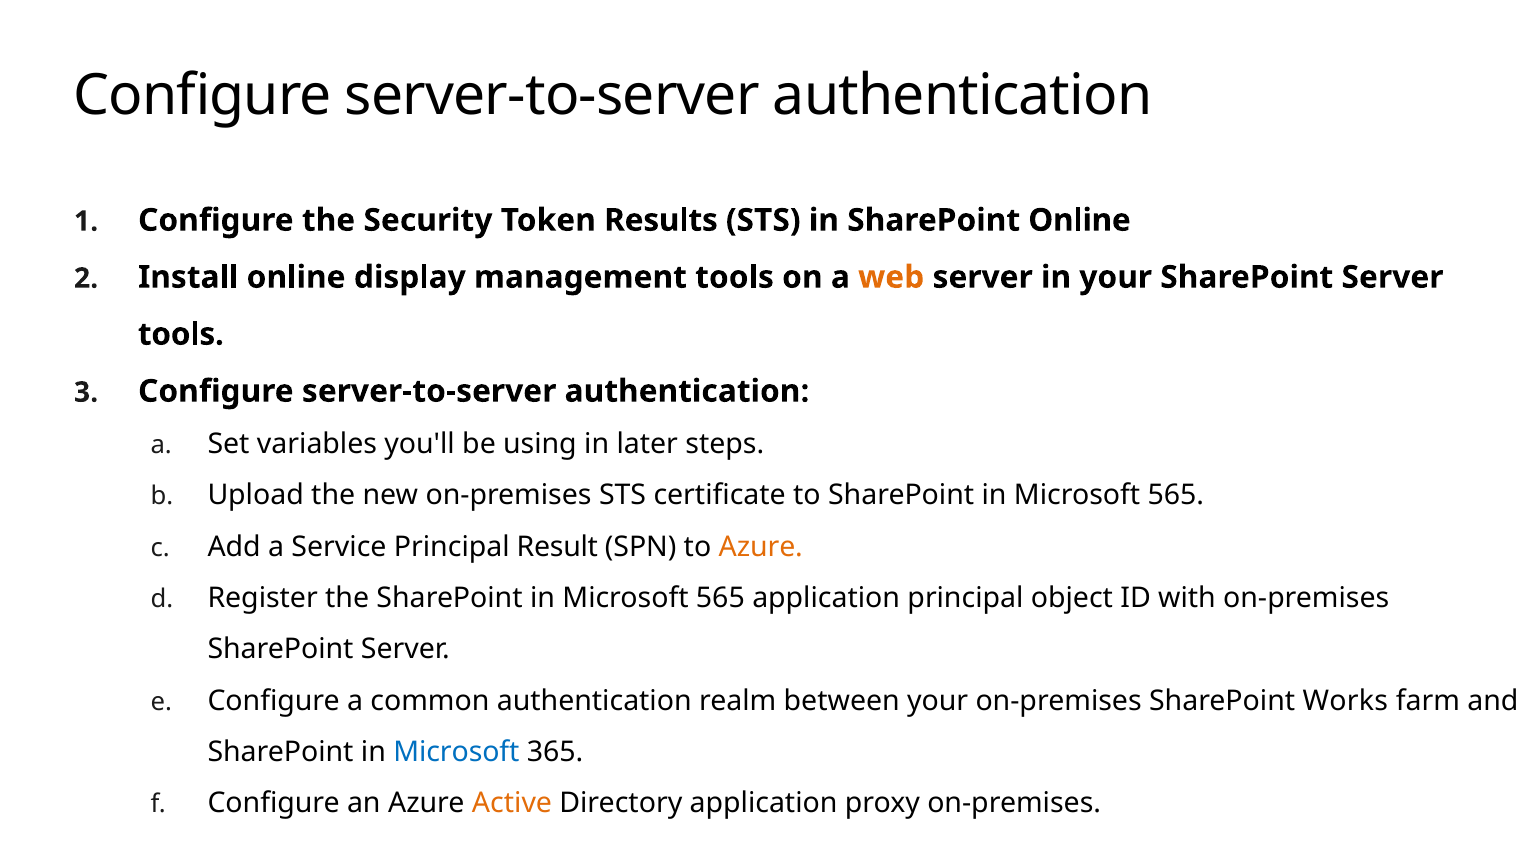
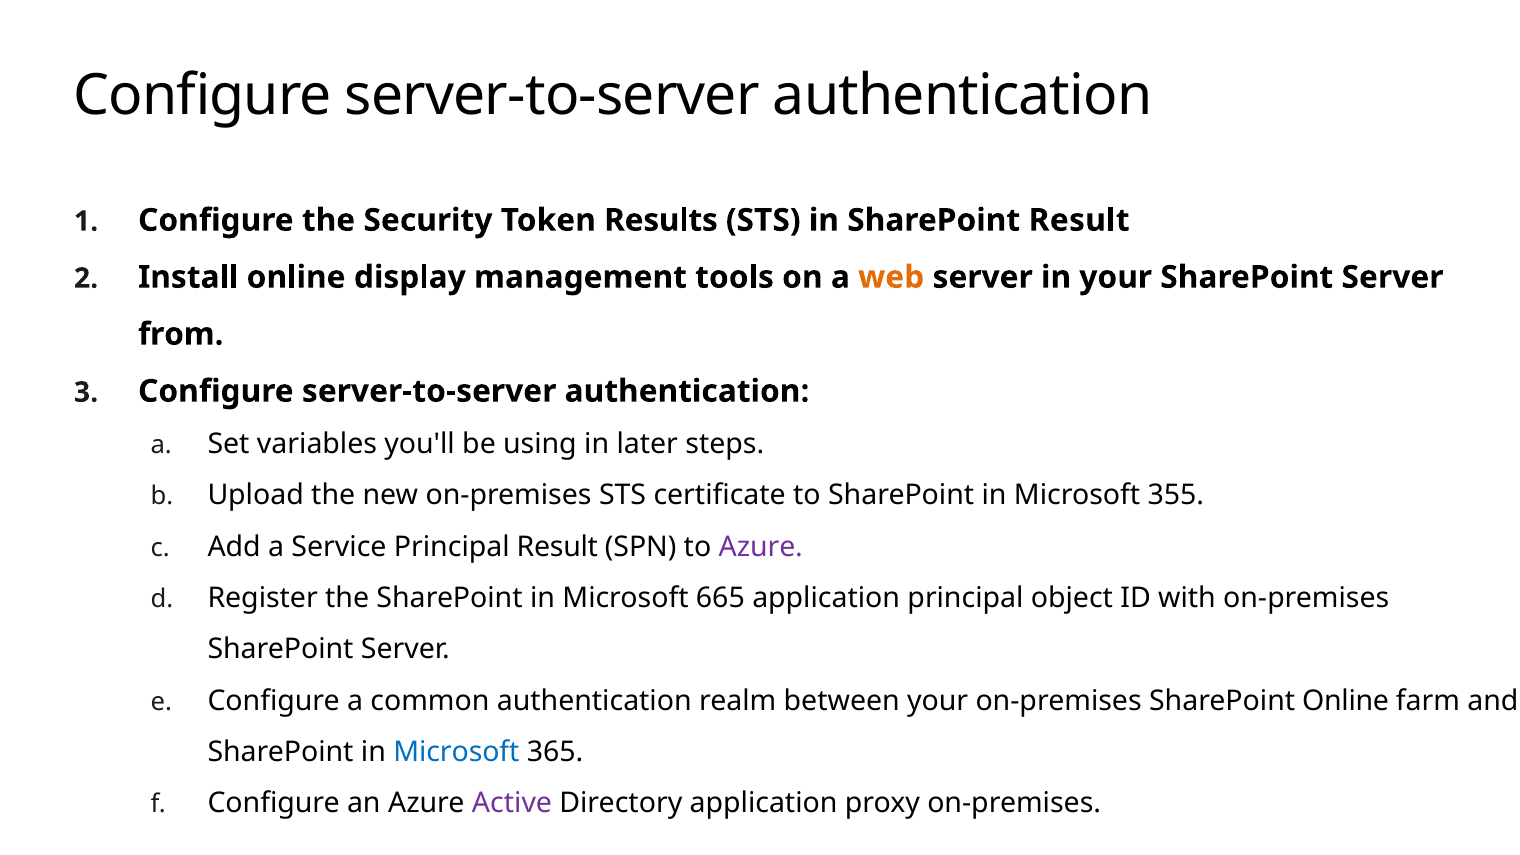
SharePoint Online: Online -> Result (1079, 220)
tools: tools -> from (181, 334)
565: 565 -> 355 (1176, 496)
Azure colour: orange -> purple (761, 547)
565: 565 -> 665 (720, 598)
SharePoint Works: Works -> Online (1346, 701)
Active colour: orange -> purple (512, 803)
